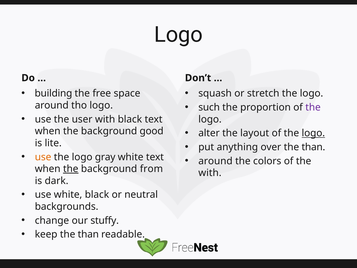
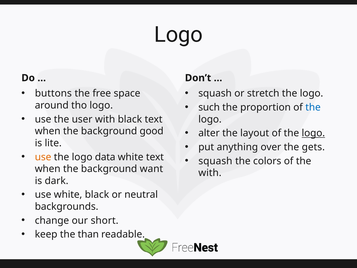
building: building -> buttons (53, 93)
the colour: purple -> blue (313, 107)
over the than: than -> gets (313, 147)
gray: gray -> data (105, 157)
around: around -> squash (215, 161)
the underline: present -> none (71, 169)
from: from -> want (151, 169)
stuffy: stuffy -> short (105, 220)
